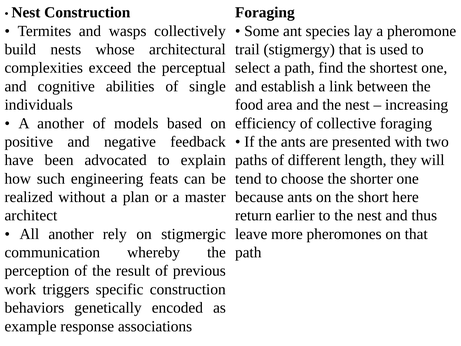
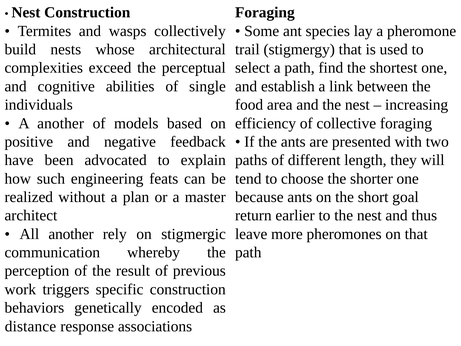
here: here -> goal (406, 197)
example: example -> distance (30, 326)
